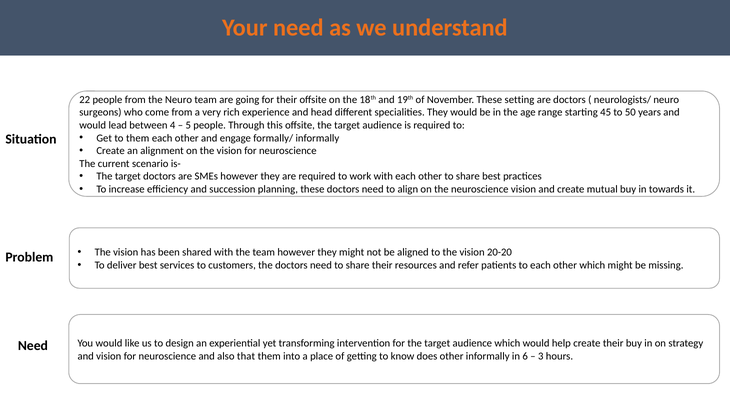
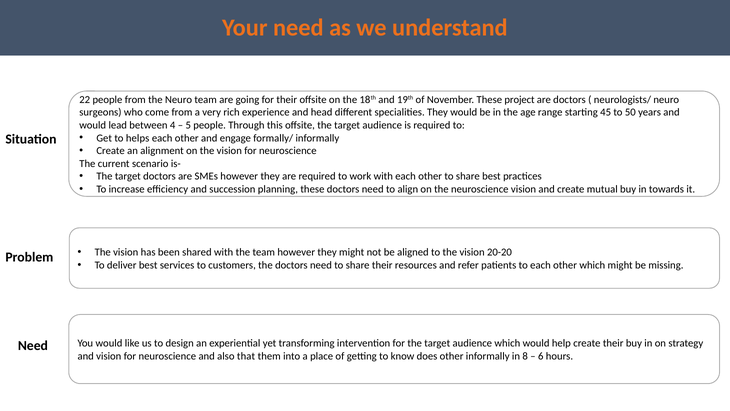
setting: setting -> project (520, 100)
to them: them -> helps (138, 138)
6: 6 -> 8 (525, 356)
3: 3 -> 6 (541, 356)
